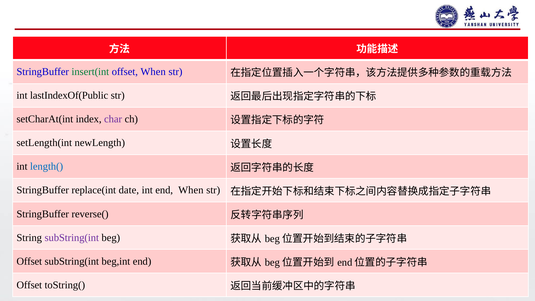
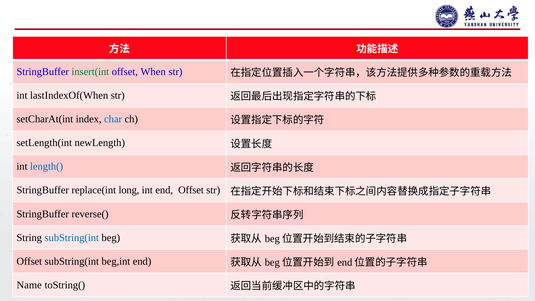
lastIndexOf(Public: lastIndexOf(Public -> lastIndexOf(When (69, 95)
char colour: purple -> blue (113, 119)
date: date -> long (129, 190)
end When: When -> Offset (191, 190)
subString(int colour: purple -> blue (72, 238)
Offset: Offset -> Name (29, 285)
